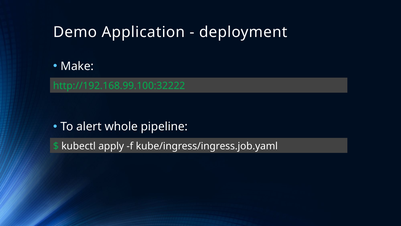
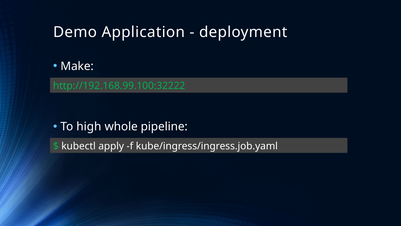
alert: alert -> high (89, 126)
